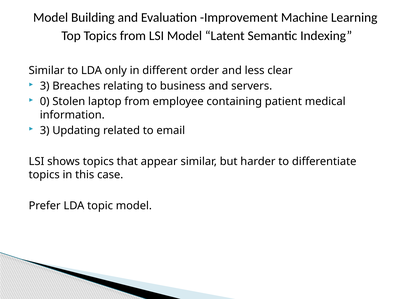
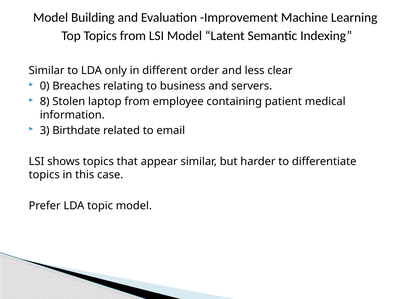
3: 3 -> 0 (45, 86)
0: 0 -> 8 (45, 102)
Updating: Updating -> Birthdate (76, 131)
